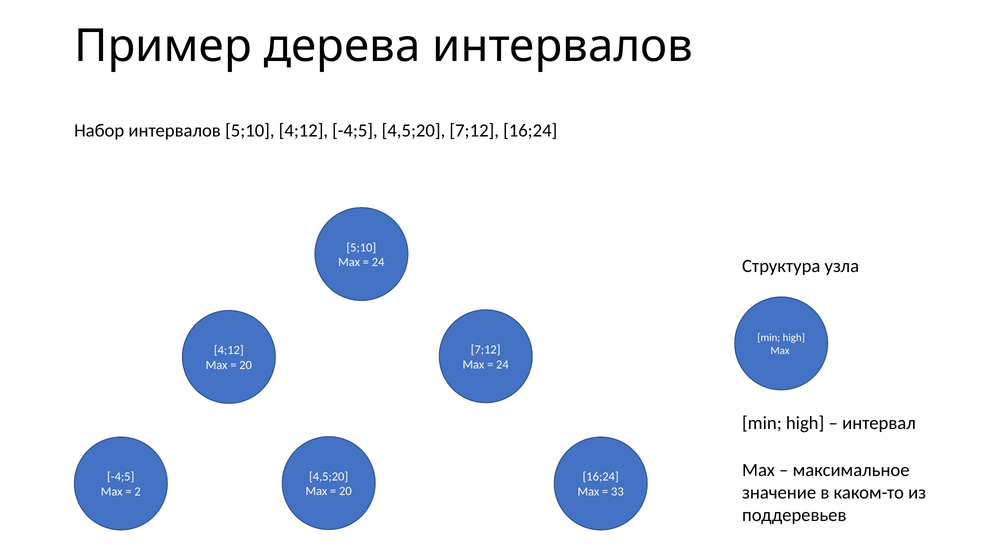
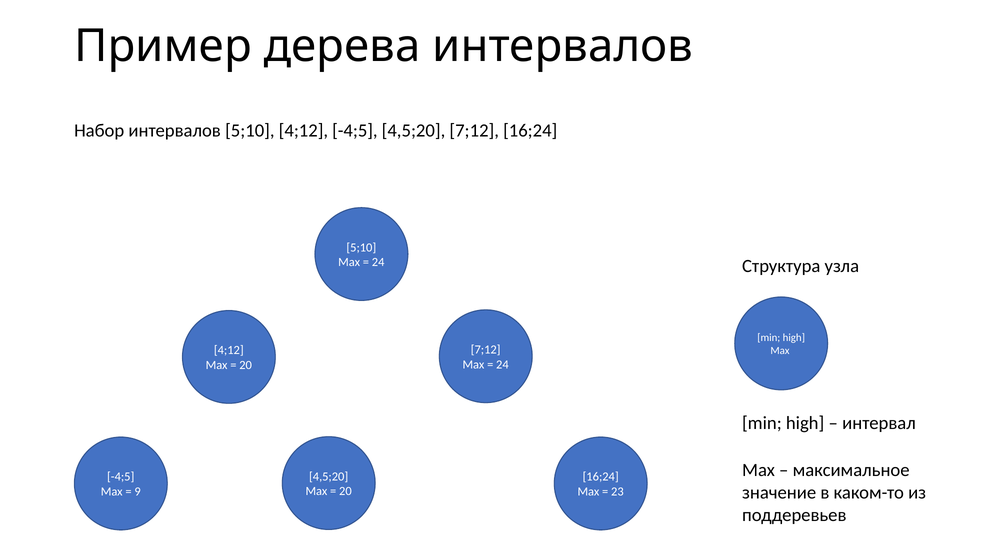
2: 2 -> 9 (138, 492)
33: 33 -> 23 (617, 492)
